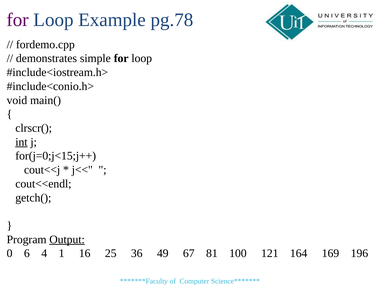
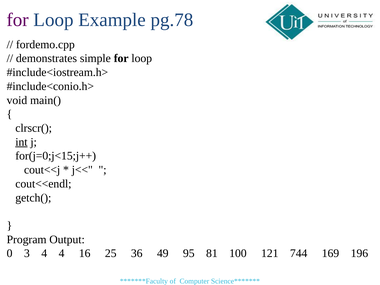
Output underline: present -> none (67, 239)
6: 6 -> 3 (27, 253)
4 1: 1 -> 4 (62, 253)
67: 67 -> 95 (189, 253)
164: 164 -> 744 (299, 253)
